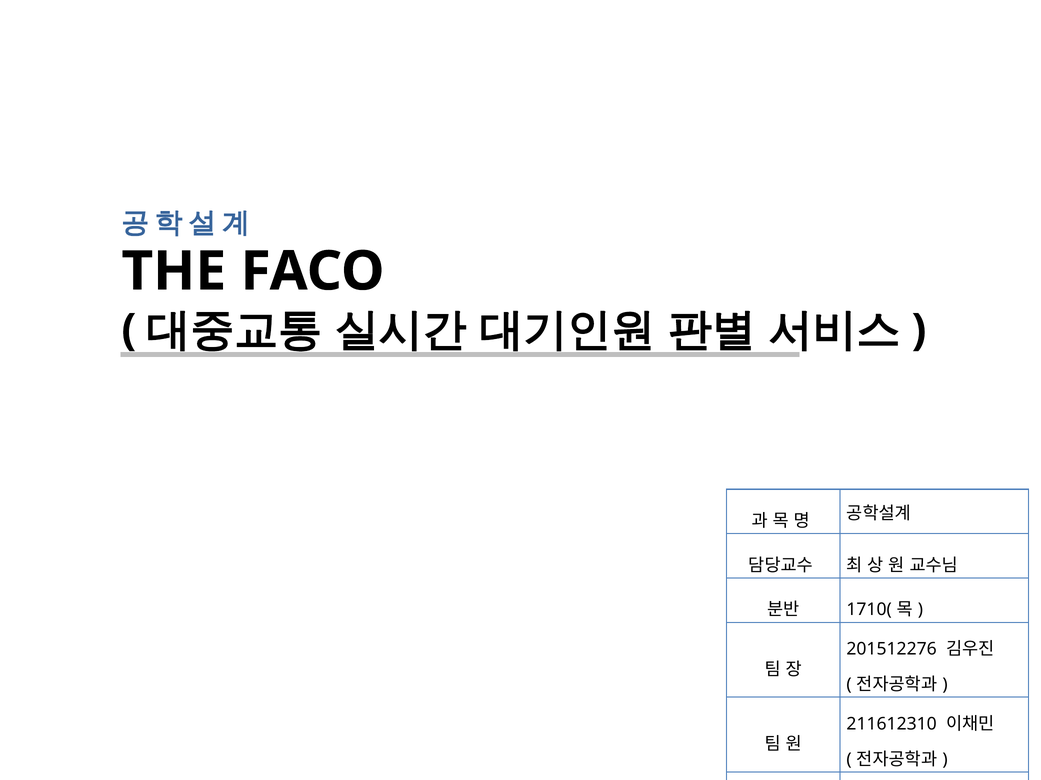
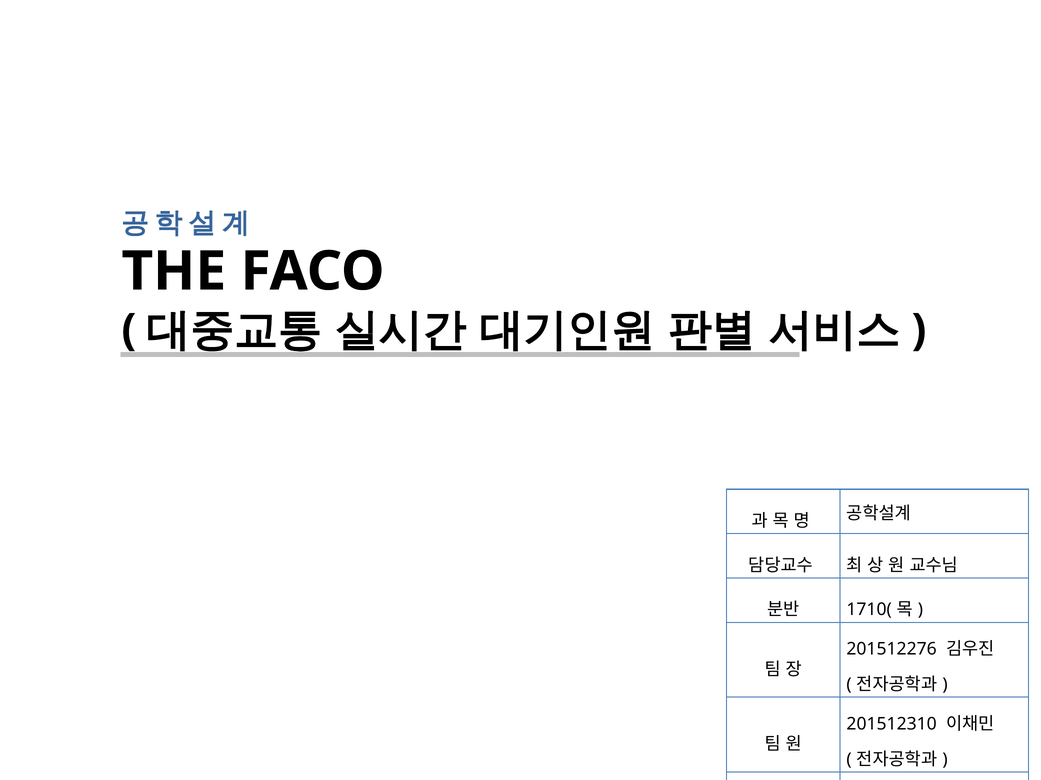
211612310: 211612310 -> 201512310 (892, 724)
